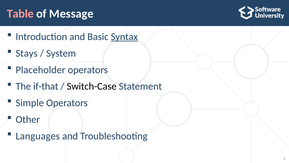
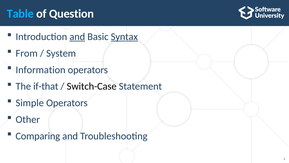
Table colour: pink -> light blue (20, 14)
Message: Message -> Question (72, 14)
and underline: none -> present (77, 37)
Stays: Stays -> From (27, 53)
Placeholder: Placeholder -> Information (41, 70)
Languages: Languages -> Comparing (38, 136)
